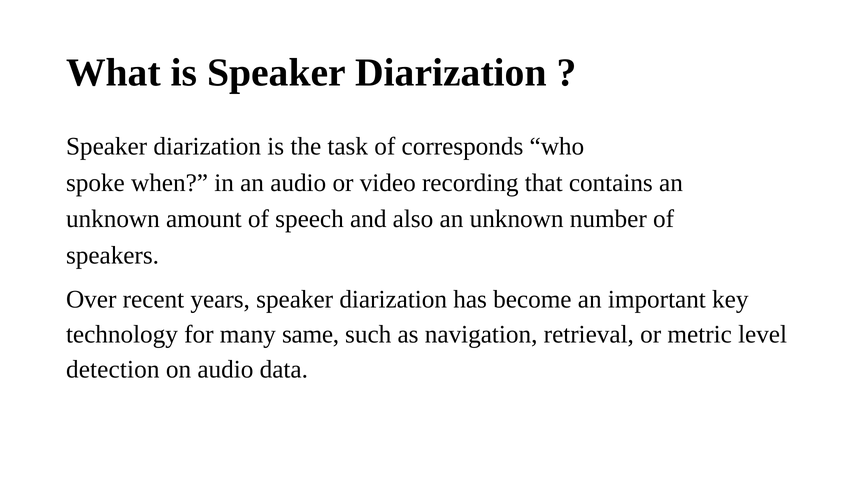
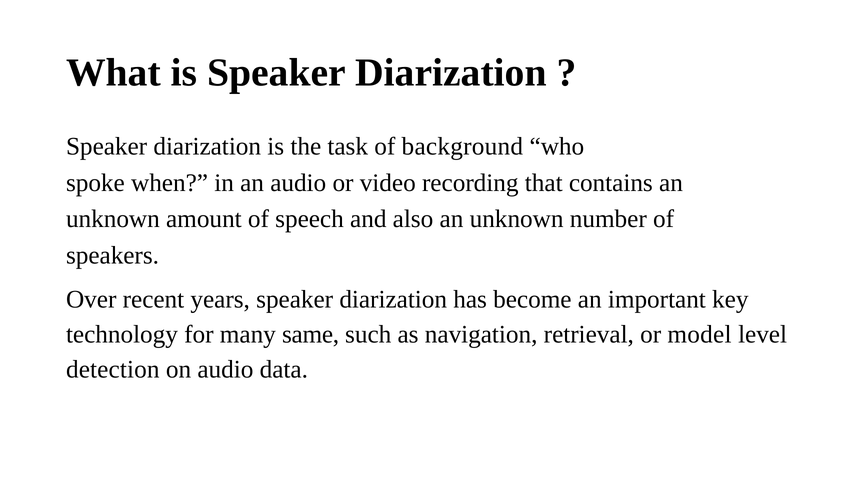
corresponds: corresponds -> background (462, 146)
metric: metric -> model (700, 334)
